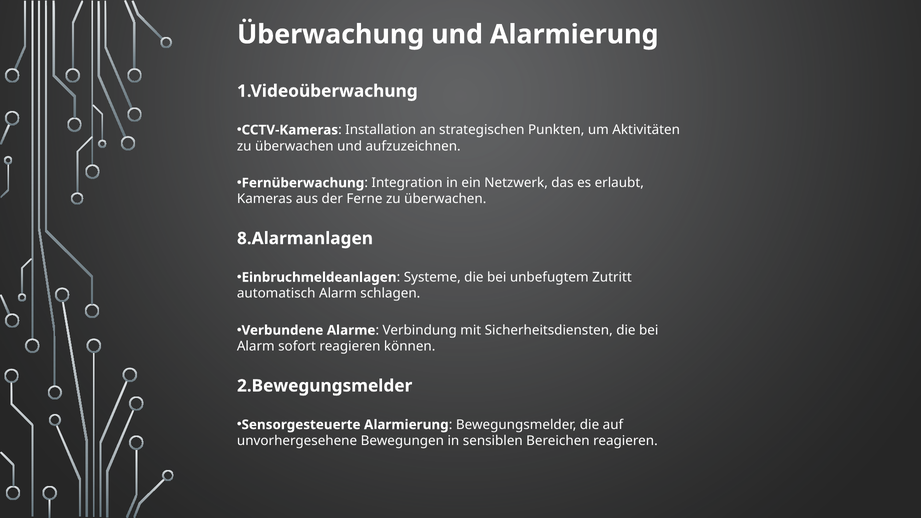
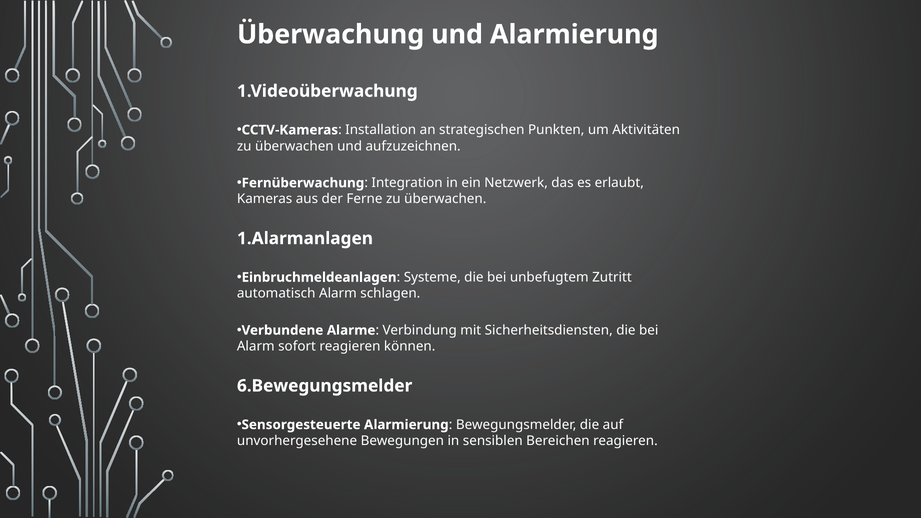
8.Alarmanlagen: 8.Alarmanlagen -> 1.Alarmanlagen (305, 238)
2.Bewegungsmelder: 2.Bewegungsmelder -> 6.Bewegungsmelder (325, 386)
